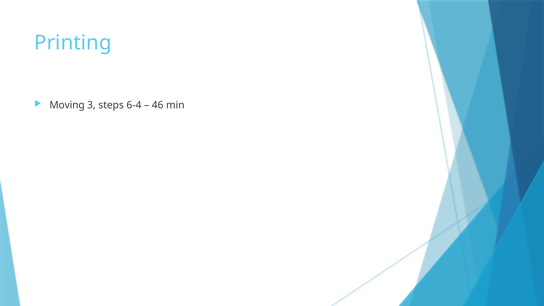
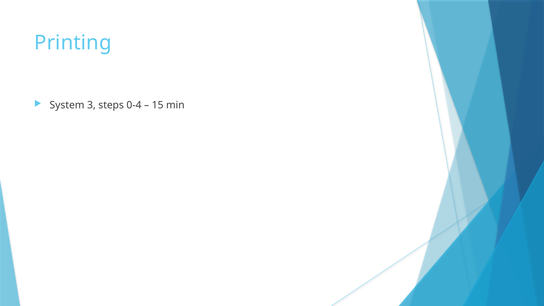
Moving: Moving -> System (67, 105)
6-4: 6-4 -> 0-4 (134, 105)
46: 46 -> 15 (158, 105)
